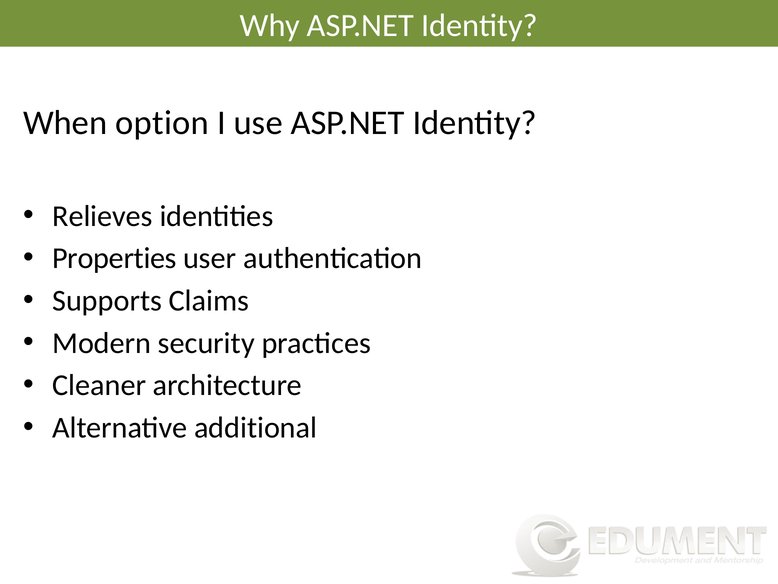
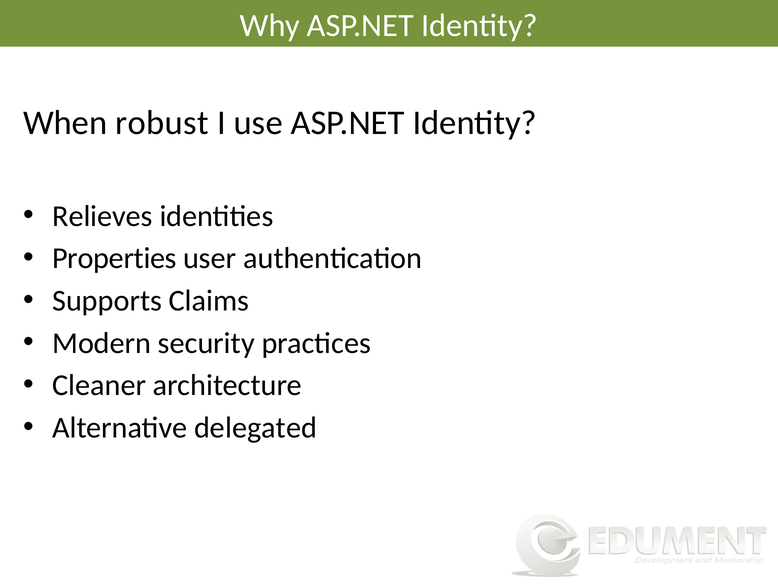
option: option -> robust (162, 123)
additional: additional -> delegated (256, 427)
